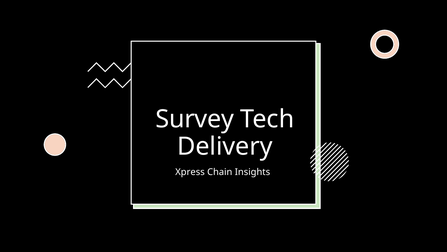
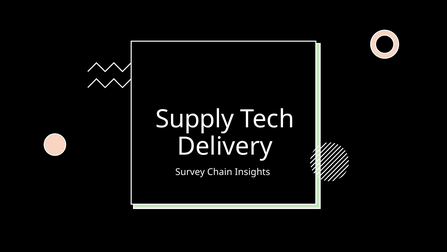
Survey: Survey -> Supply (195, 119)
Xpress: Xpress -> Survey (190, 172)
